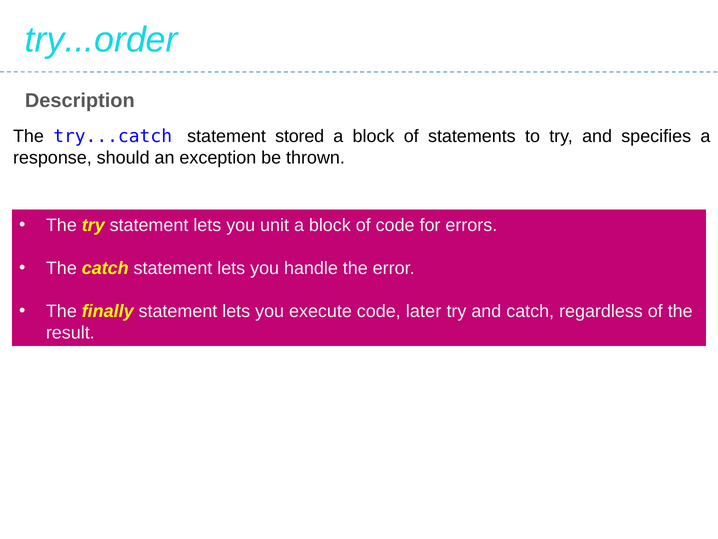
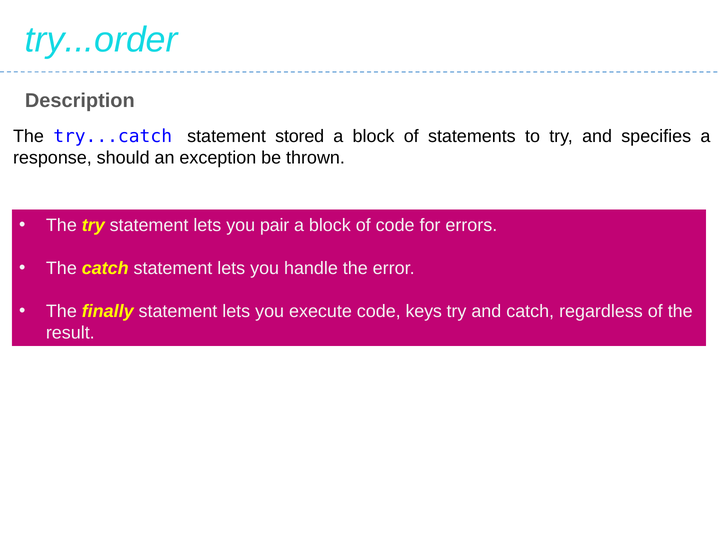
unit: unit -> pair (275, 225)
later: later -> keys (424, 311)
